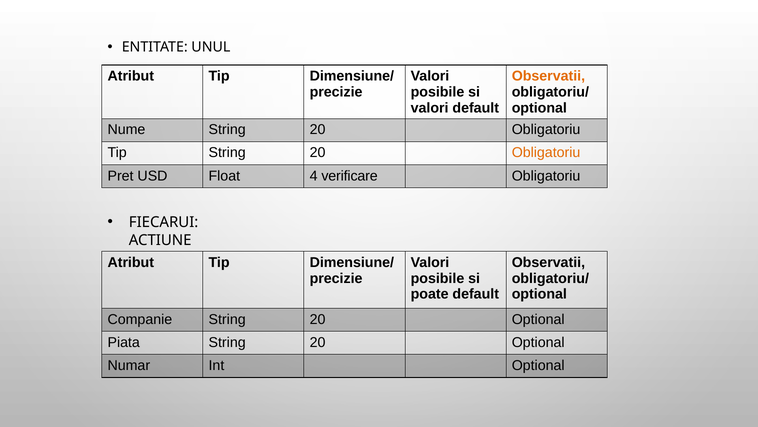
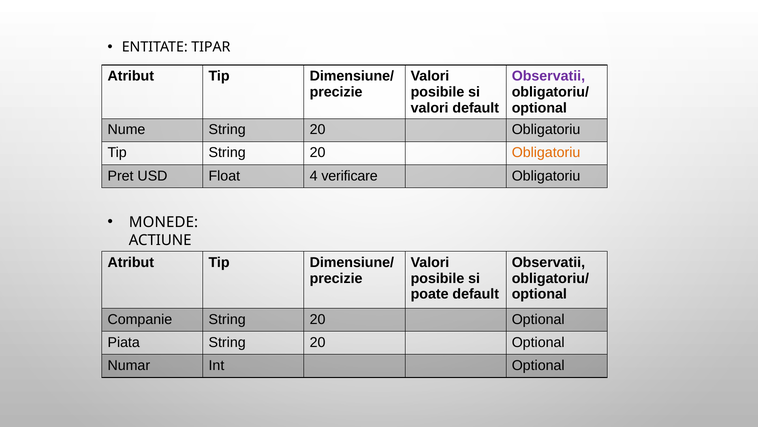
UNUL: UNUL -> TIPAR (211, 47)
Observatii colour: orange -> purple (548, 76)
FIECARUI: FIECARUI -> MONEDE (164, 222)
